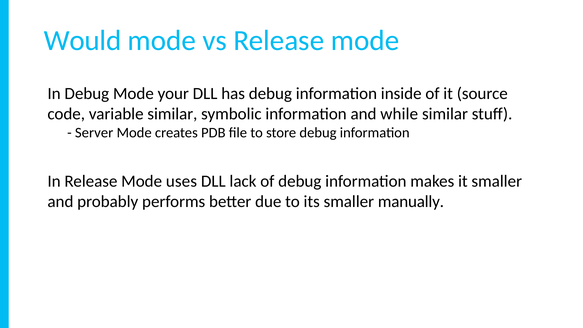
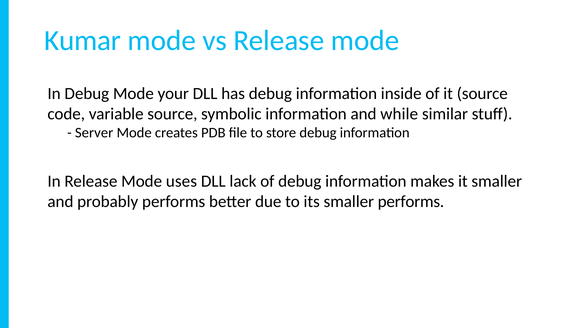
Would: Would -> Kumar (83, 41)
variable similar: similar -> source (172, 114)
smaller manually: manually -> performs (411, 201)
